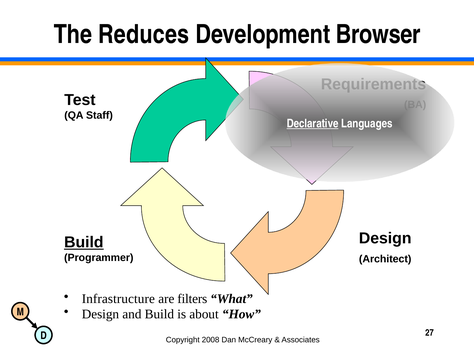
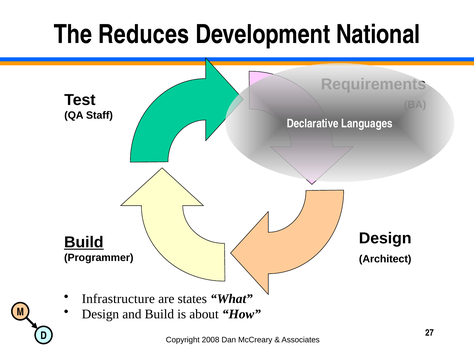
Browser: Browser -> National (378, 34)
Declarative underline: present -> none (313, 123)
filters: filters -> states (192, 298)
